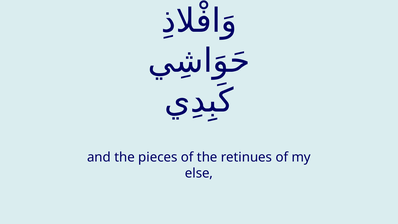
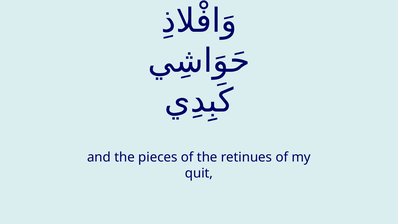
else: else -> quit (199, 173)
